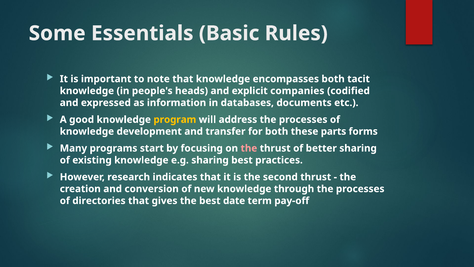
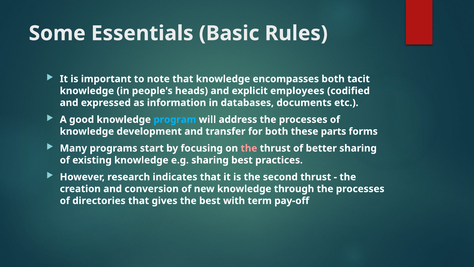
companies: companies -> employees (297, 91)
program colour: yellow -> light blue (175, 119)
date: date -> with (234, 200)
